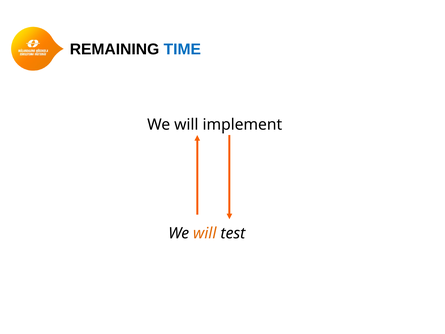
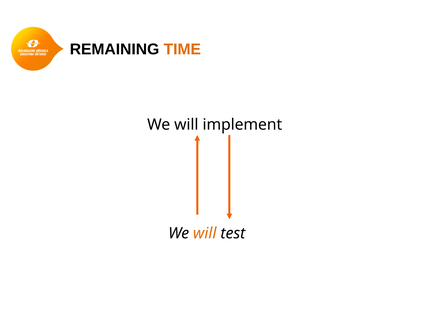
TIME colour: blue -> orange (182, 49)
